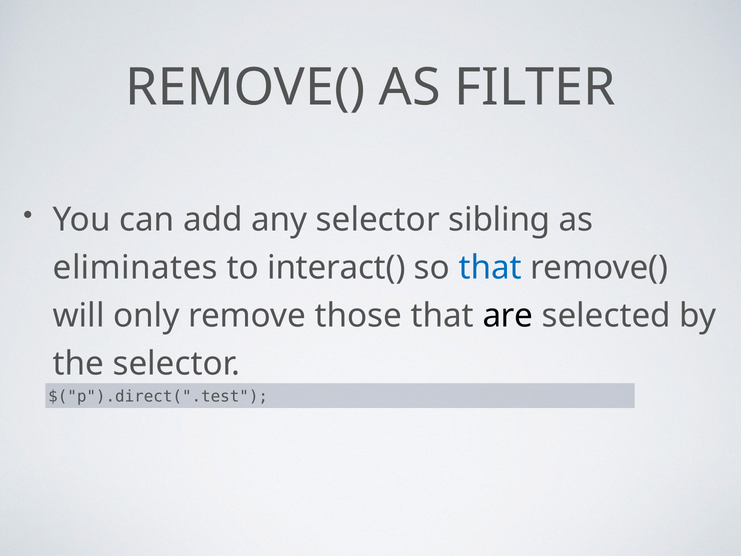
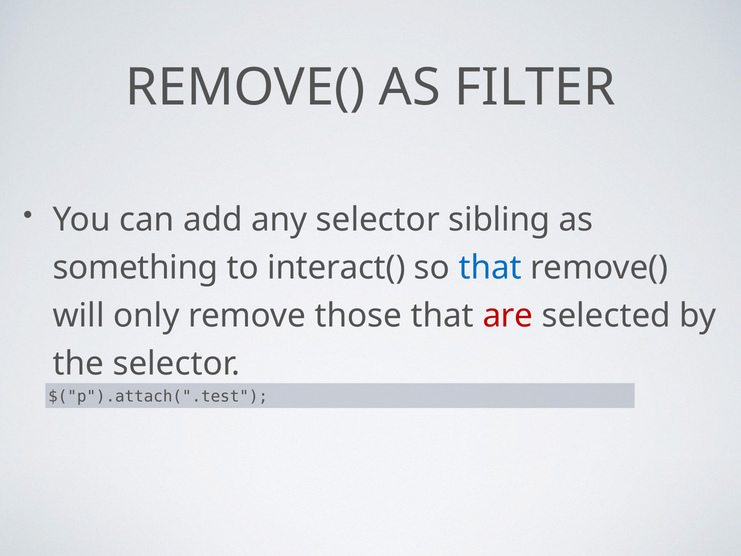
eliminates: eliminates -> something (136, 268)
are colour: black -> red (508, 316)
$("p").direct(".test: $("p").direct(".test -> $("p").attach(".test (158, 397)
